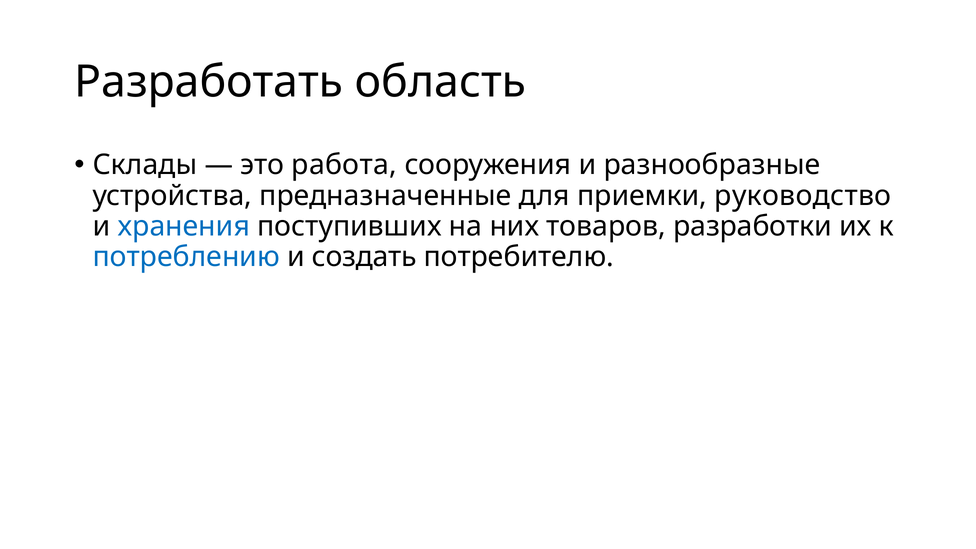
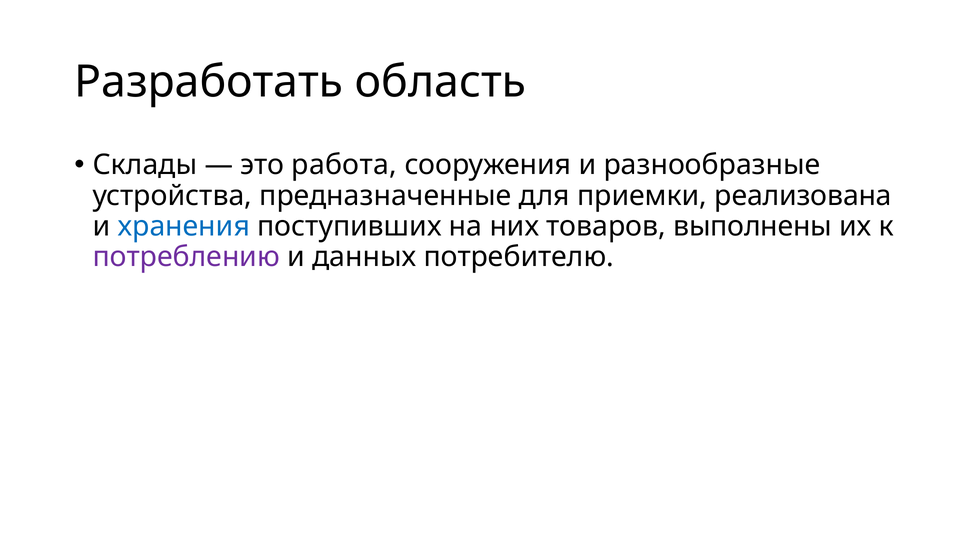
руководство: руководство -> реализована (803, 196)
разработки: разработки -> выполнены (753, 226)
потреблению colour: blue -> purple (186, 257)
создать: создать -> данных (364, 257)
